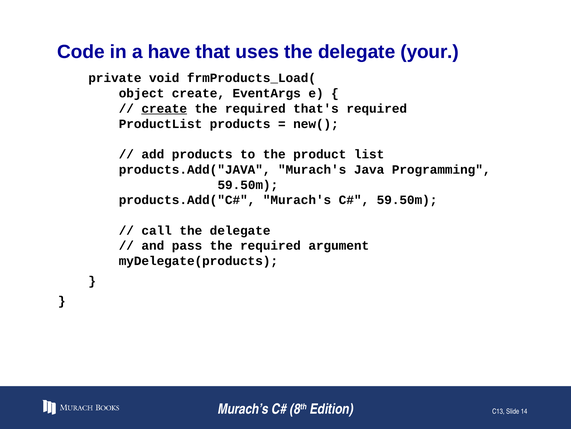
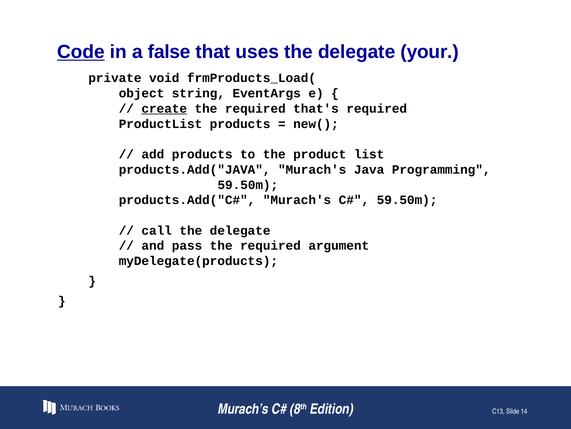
Code underline: none -> present (81, 52)
have: have -> false (169, 52)
object create: create -> string (198, 93)
